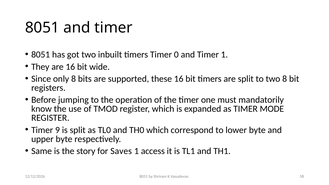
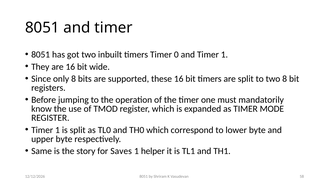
9: 9 -> 1 (58, 130)
access: access -> helper (153, 151)
